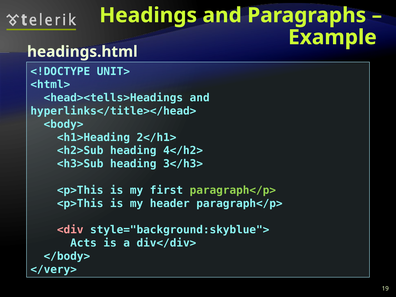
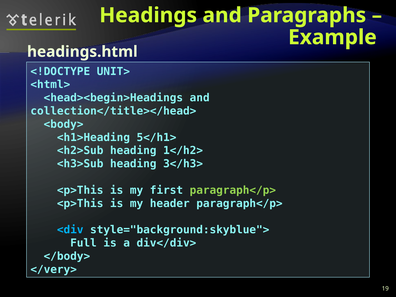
<head><tells>Headings: <head><tells>Headings -> <head><begin>Headings (113, 98)
hyperlinks</title></head>: hyperlinks</title></head> -> collection</title></head> (113, 111)
2</h1>: 2</h1> -> 5</h1> (156, 137)
4</h2>: 4</h2> -> 1</h2> (183, 151)
<div colour: pink -> light blue (70, 230)
Acts: Acts -> Full (83, 243)
